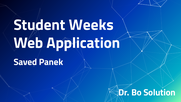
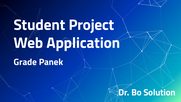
Weeks: Weeks -> Project (91, 25)
Saved: Saved -> Grade (25, 62)
